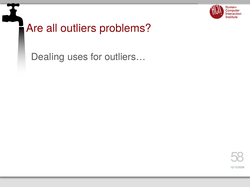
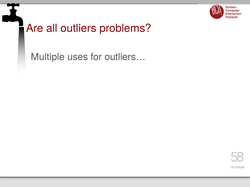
Dealing: Dealing -> Multiple (48, 57)
